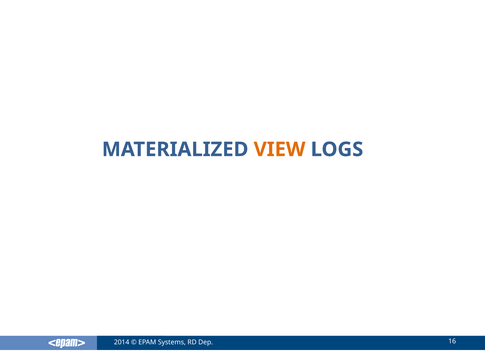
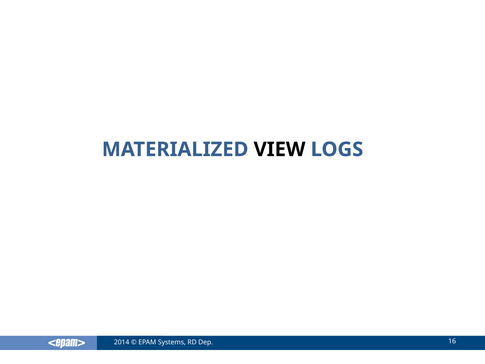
VIEW colour: orange -> black (280, 149)
